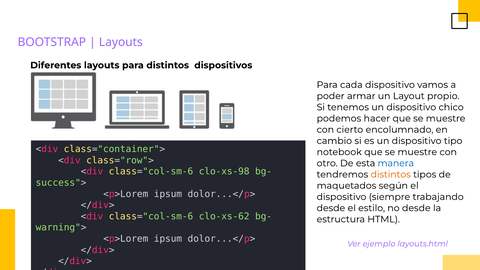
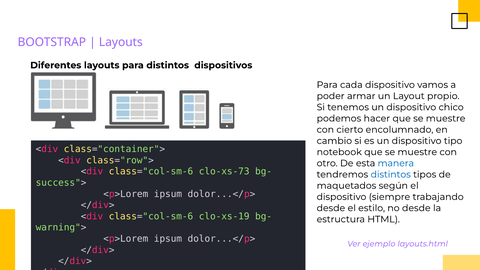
clo-xs-98: clo-xs-98 -> clo-xs-73 (224, 172)
distintos colour: orange -> blue (391, 174)
clo-xs-62: clo-xs-62 -> clo-xs-19 (224, 216)
